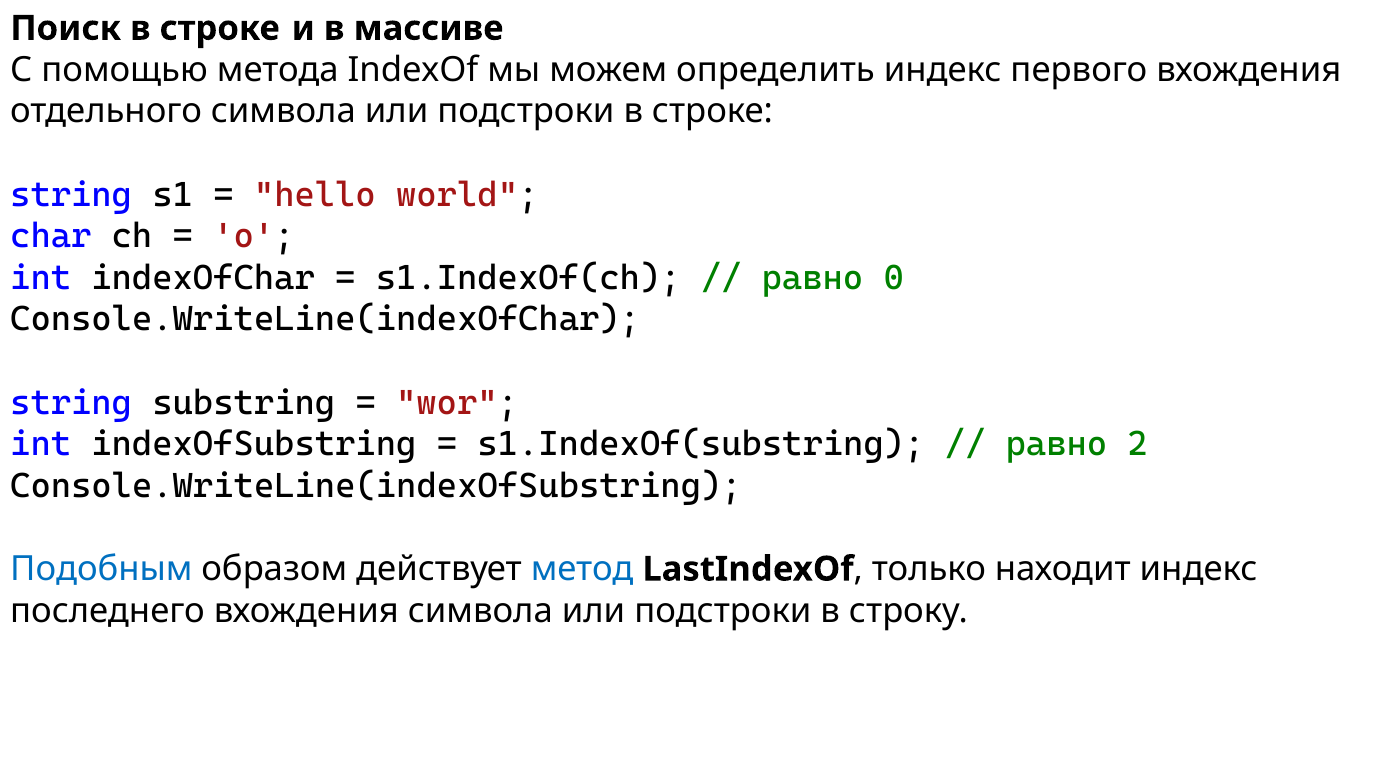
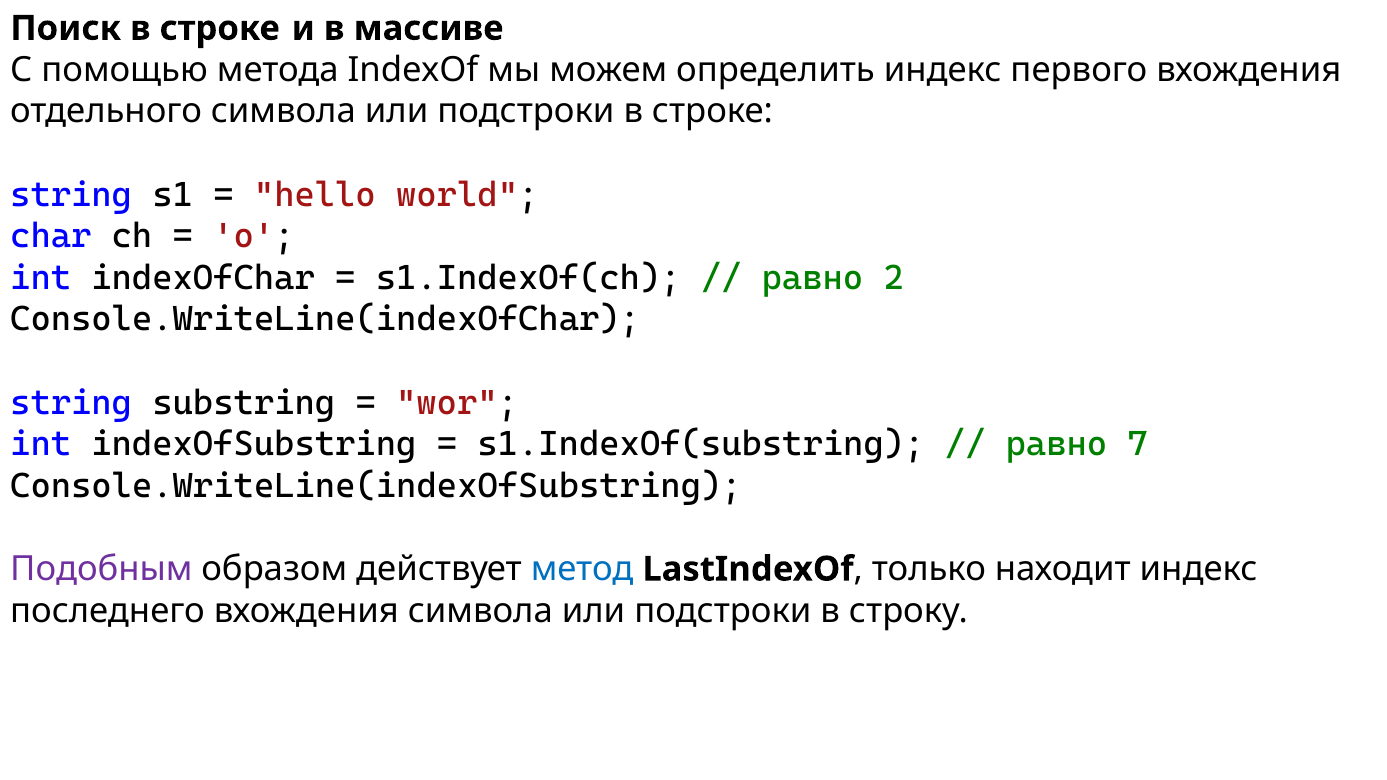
0: 0 -> 2 (894, 278)
2: 2 -> 7 (1138, 444)
Подобным colour: blue -> purple (101, 569)
